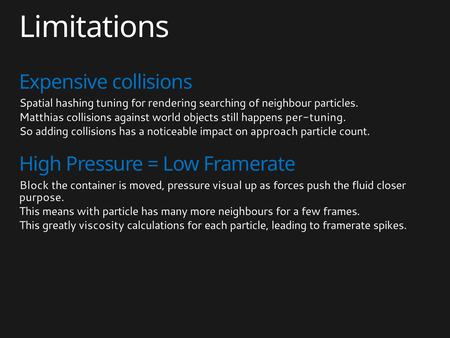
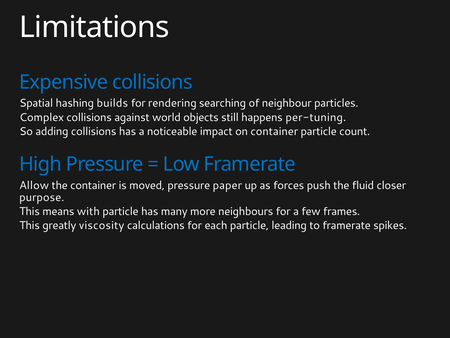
tuning: tuning -> builds (112, 103)
Matthias: Matthias -> Complex (42, 117)
on approach: approach -> container (274, 131)
Block: Block -> Allow (34, 185)
visual: visual -> paper (227, 185)
